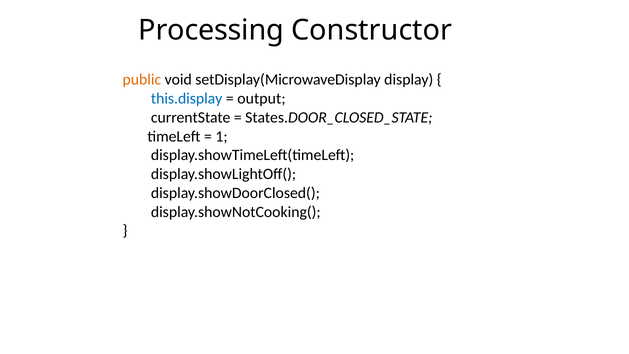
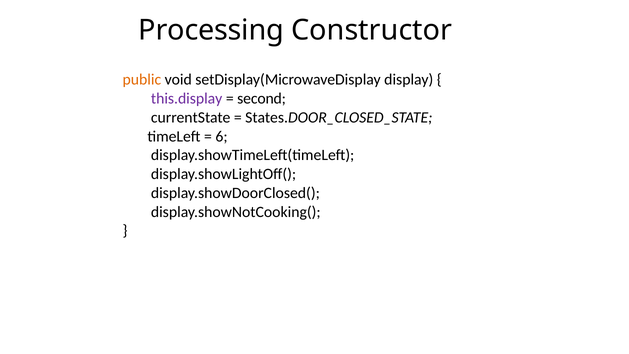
this.display colour: blue -> purple (187, 99)
output: output -> second (262, 99)
1: 1 -> 6 (222, 136)
